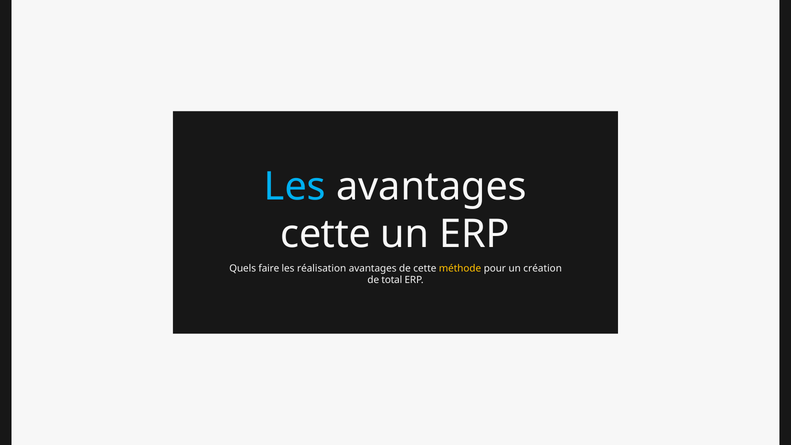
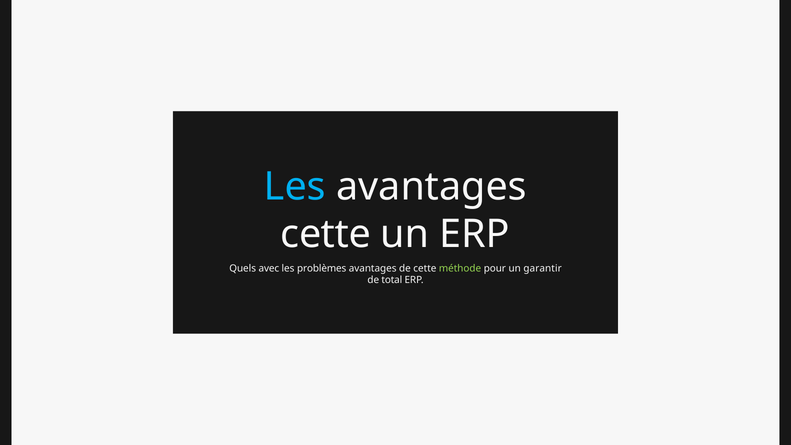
faire: faire -> avec (269, 268)
réalisation: réalisation -> problèmes (322, 268)
méthode colour: yellow -> light green (460, 268)
création: création -> garantir (543, 268)
